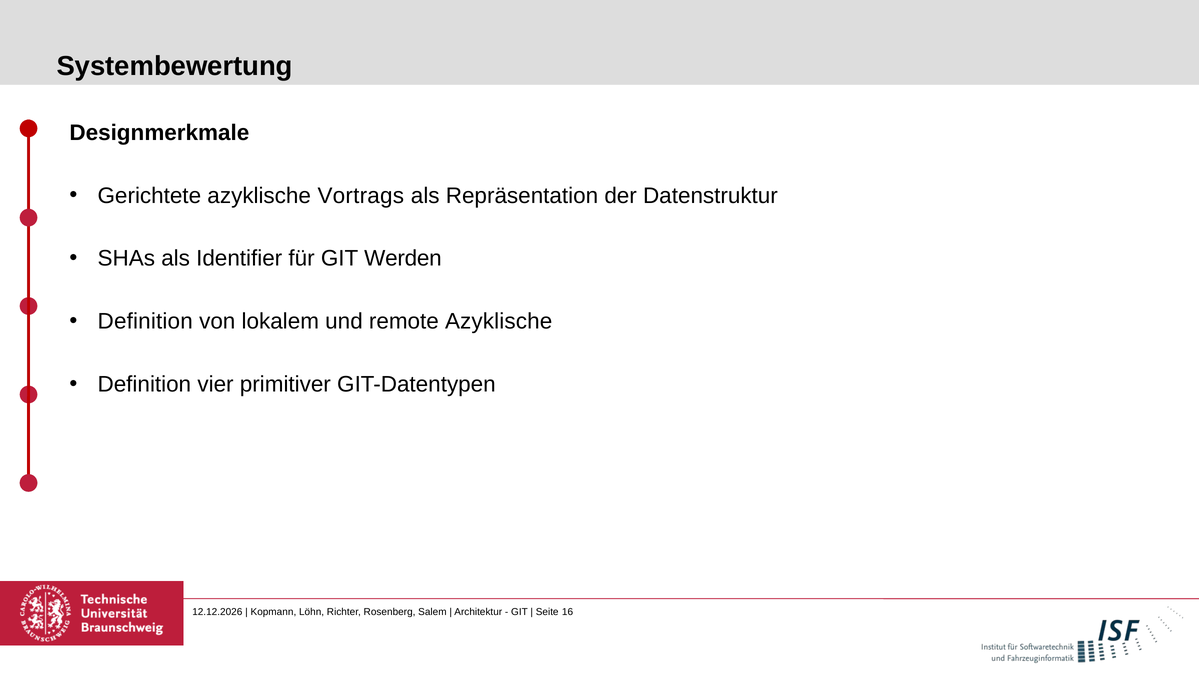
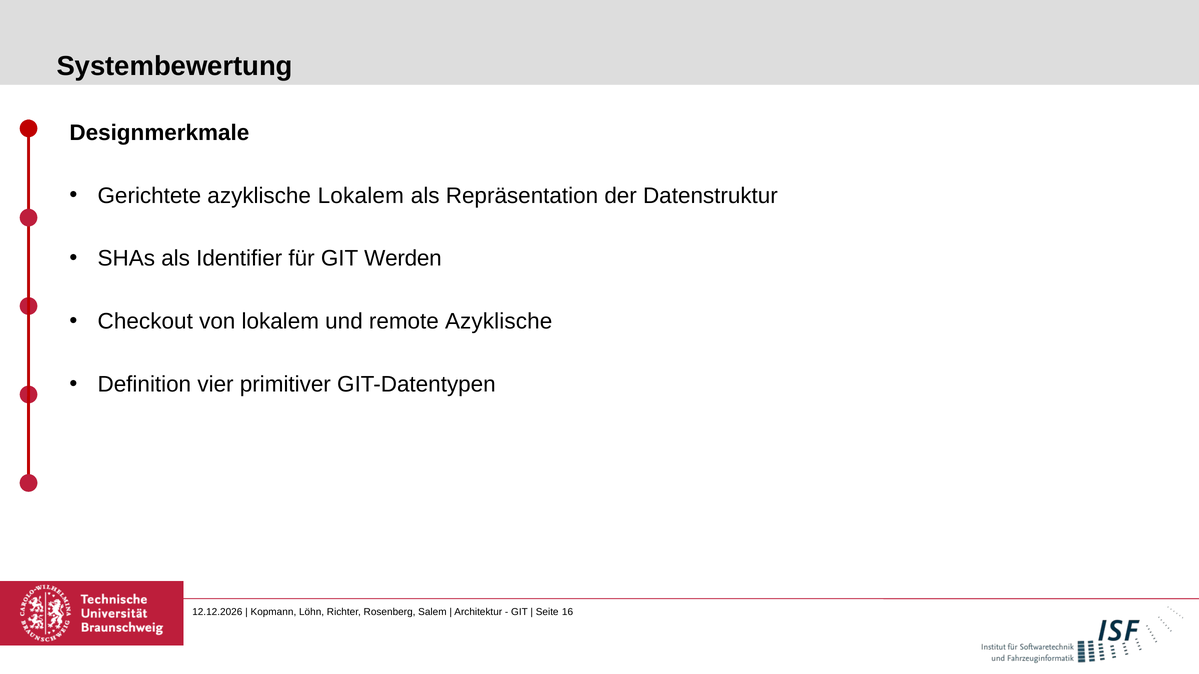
azyklische Vortrags: Vortrags -> Lokalem (361, 196)
Definition: Definition -> Checkout (145, 322)
